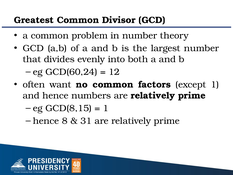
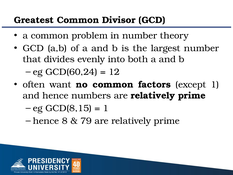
31: 31 -> 79 (86, 121)
